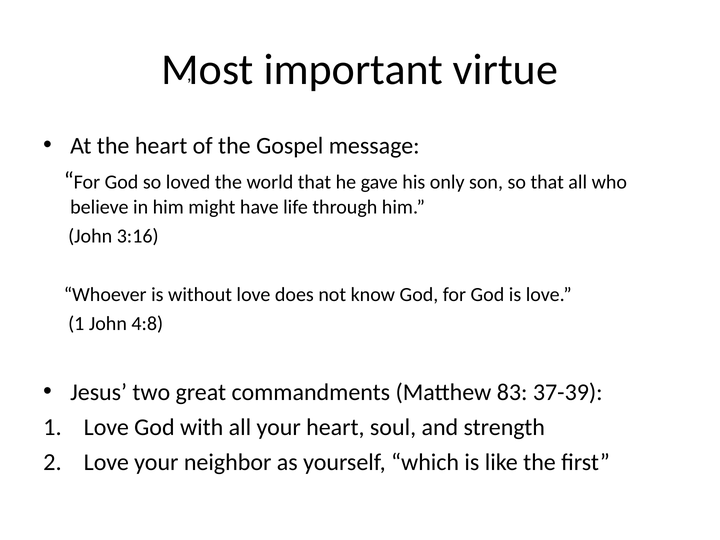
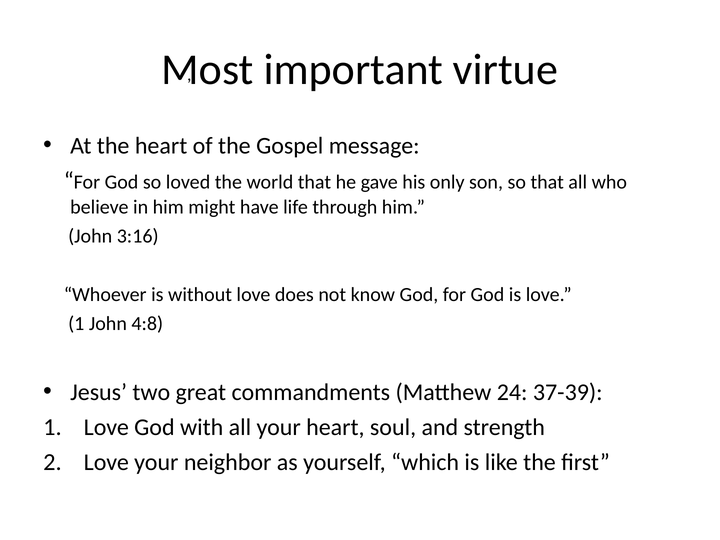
83: 83 -> 24 (512, 392)
